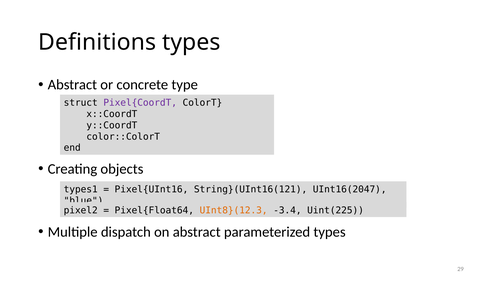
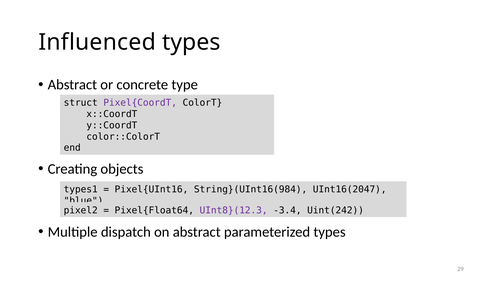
Definitions: Definitions -> Influenced (97, 42)
String}(UInt16(121: String}(UInt16(121 -> String}(UInt16(984 (251, 190)
UInt8}(12.3 colour: orange -> purple (234, 211)
Uint(225: Uint(225 -> Uint(242 (336, 211)
